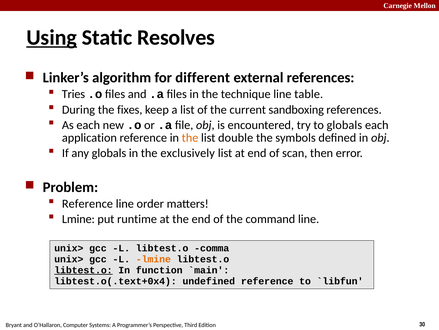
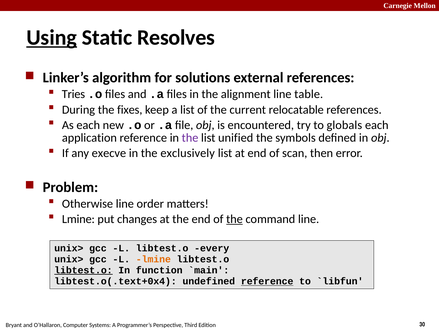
different: different -> solutions (203, 78)
technique: technique -> alignment (246, 94)
sandboxing: sandboxing -> relocatable (296, 109)
the colour: orange -> purple (190, 138)
double: double -> unified (236, 138)
any globals: globals -> execve (109, 153)
Reference: Reference -> Otherwise (88, 203)
runtime: runtime -> changes (137, 218)
the underline: none -> present (234, 218)
comma: comma -> every (212, 248)
reference underline: none -> present (267, 281)
